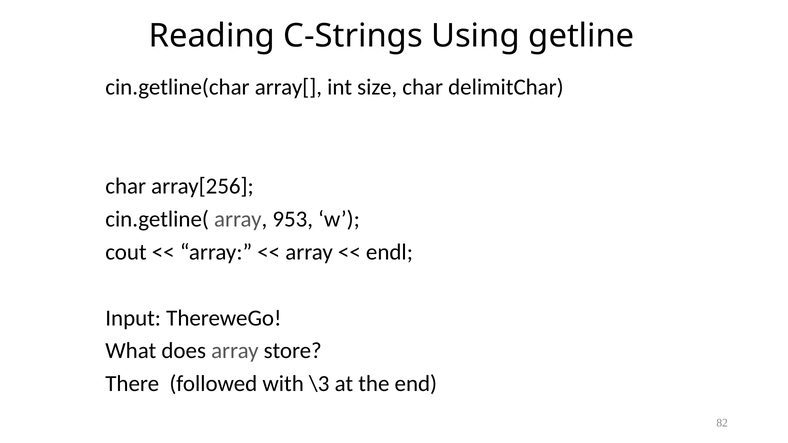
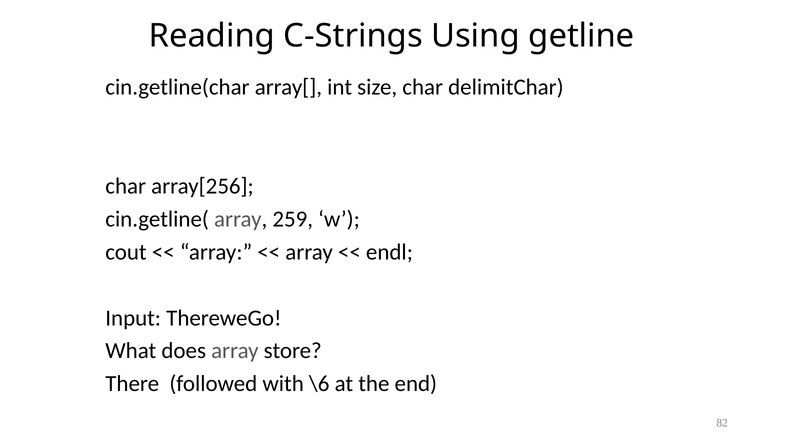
953: 953 -> 259 (293, 219)
\3: \3 -> \6 (319, 384)
